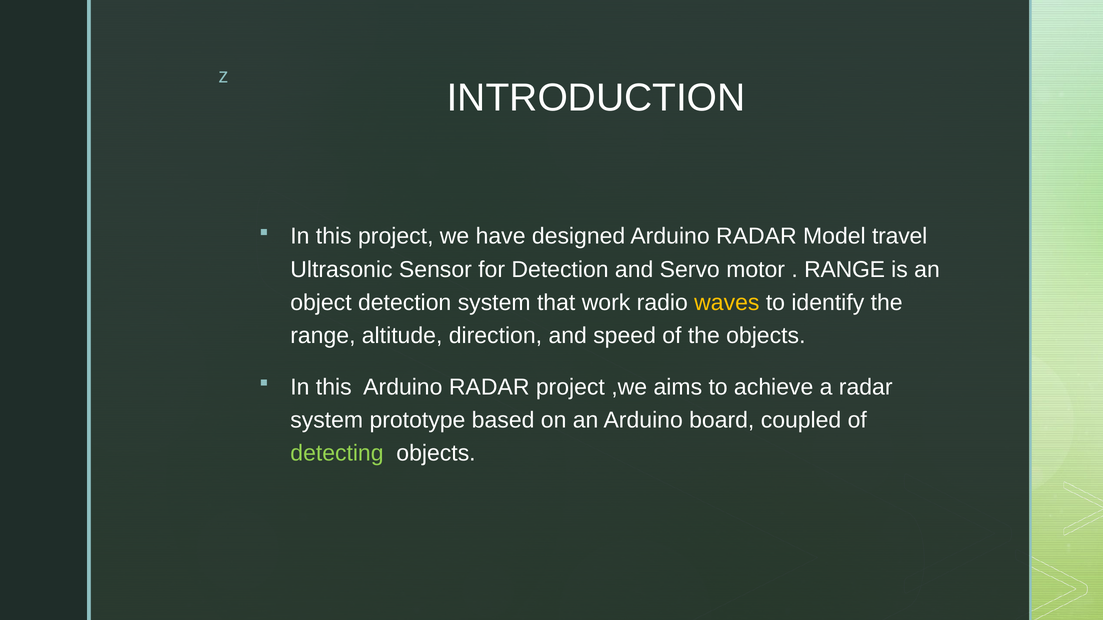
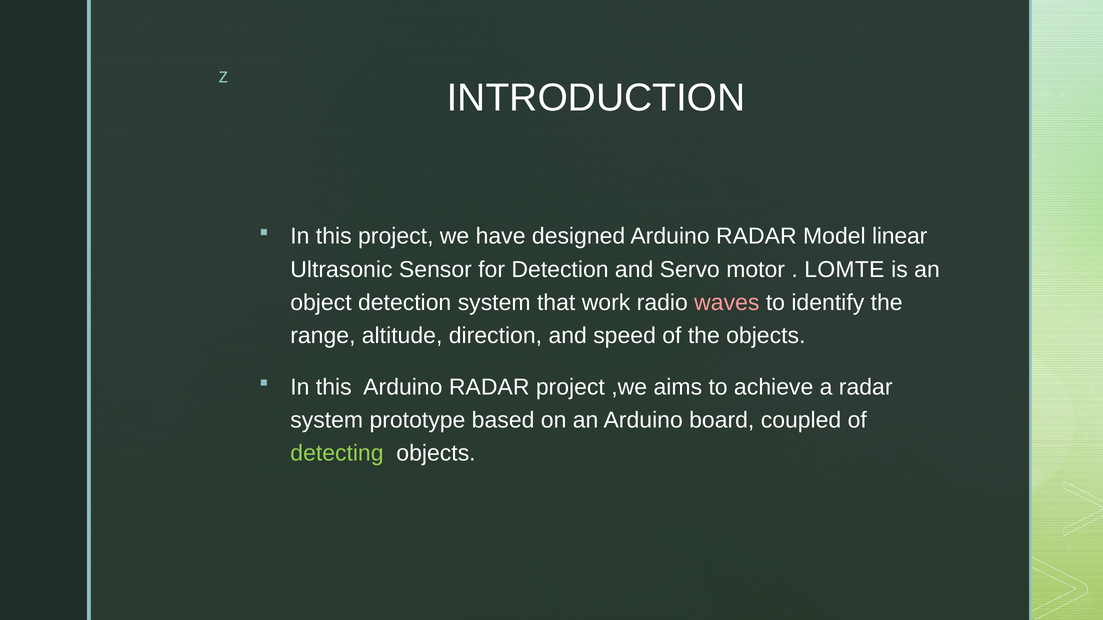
travel: travel -> linear (900, 237)
RANGE: RANGE -> LOMTE (844, 270)
waves colour: yellow -> pink (727, 303)
